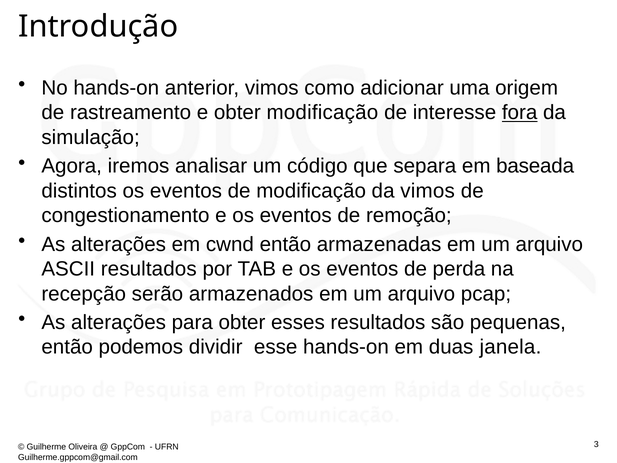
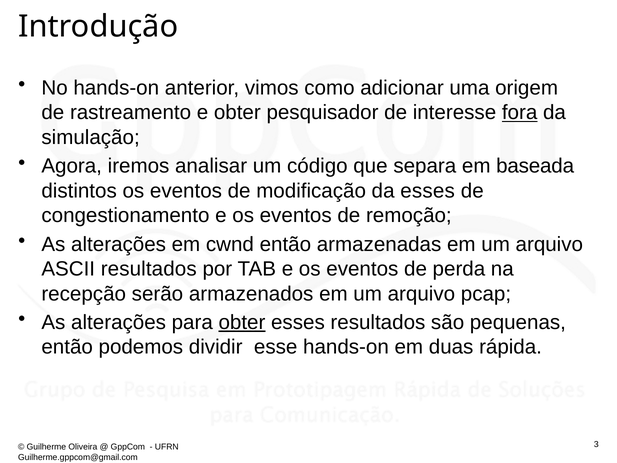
obter modificação: modificação -> pesquisador (322, 113)
da vimos: vimos -> esses (428, 191)
obter underline: none -> present (242, 322)
janela: janela -> rápida (511, 347)
